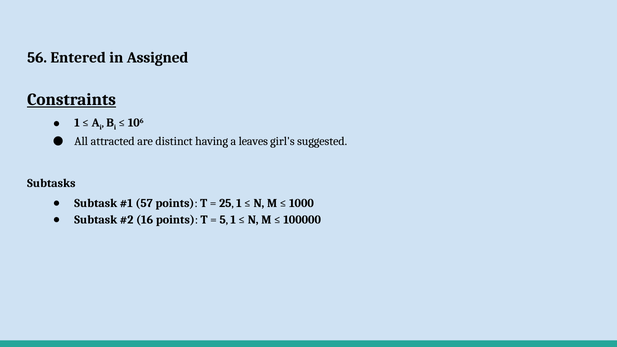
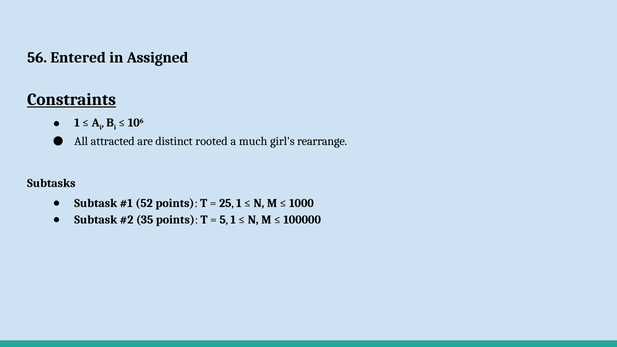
having: having -> rooted (212, 141)
leaves: leaves -> much (253, 141)
suggested: suggested -> rearrange (322, 141)
57: 57 -> 52 (144, 204)
16: 16 -> 35 (145, 220)
